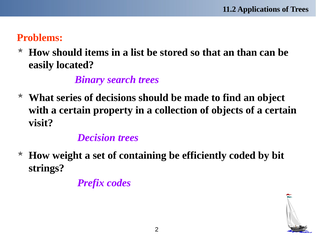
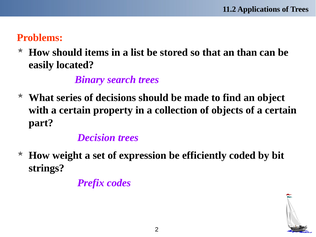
visit: visit -> part (41, 123)
containing: containing -> expression (143, 156)
